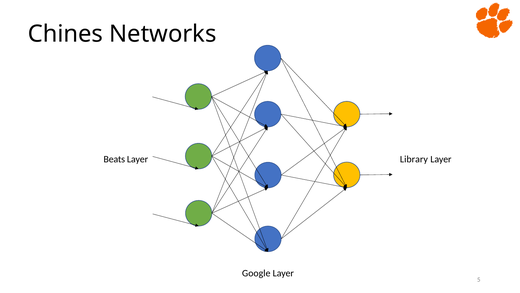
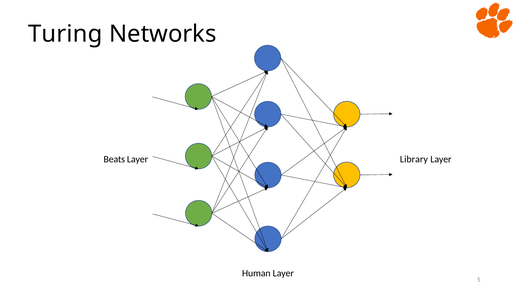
Chines: Chines -> Turing (65, 34)
Google: Google -> Human (256, 273)
